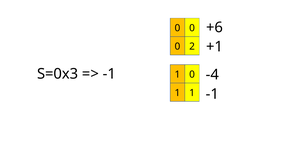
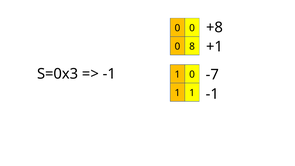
+6: +6 -> +8 (214, 27)
2: 2 -> 8 (192, 46)
-4: -4 -> -7 (212, 75)
